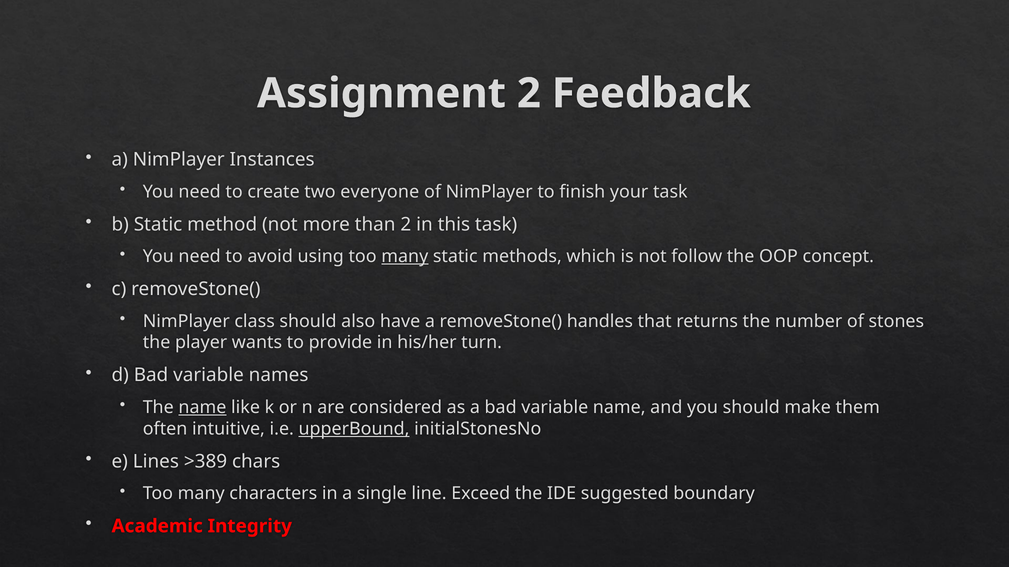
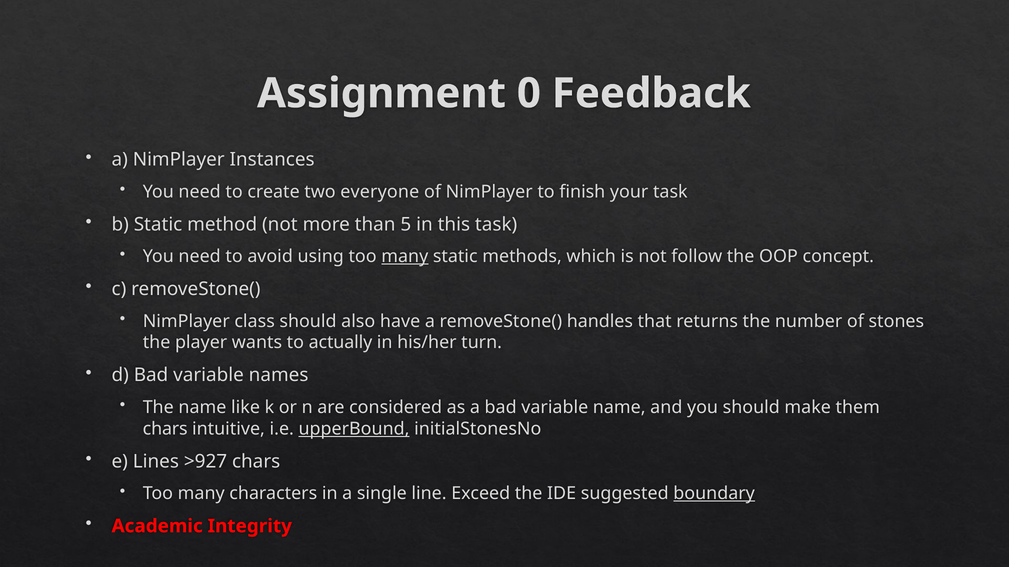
Assignment 2: 2 -> 0 (529, 94)
than 2: 2 -> 5 (406, 225)
provide: provide -> actually (340, 343)
name underline: present -> none (202, 408)
often: often -> chars (165, 429)
>389: >389 -> >927 (206, 462)
boundary underline: none -> present (714, 494)
